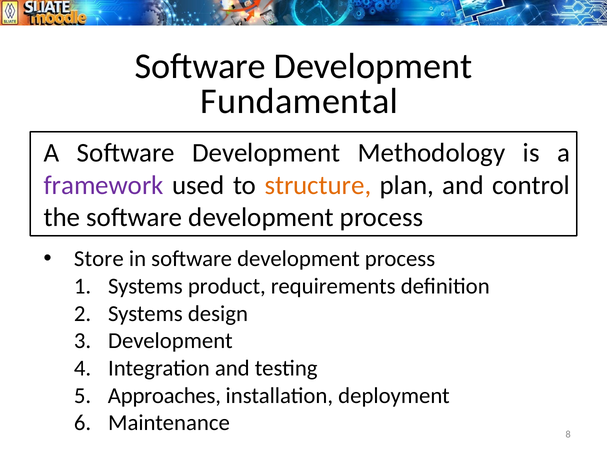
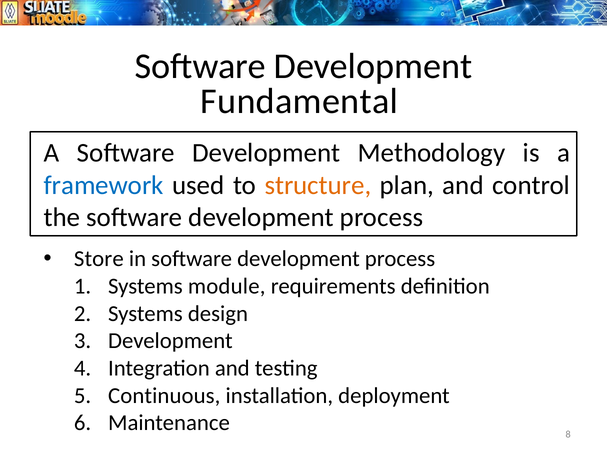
framework colour: purple -> blue (104, 185)
product: product -> module (227, 286)
Approaches: Approaches -> Continuous (164, 396)
